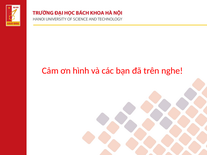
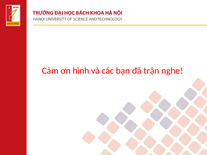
trên: trên -> trận (151, 71)
